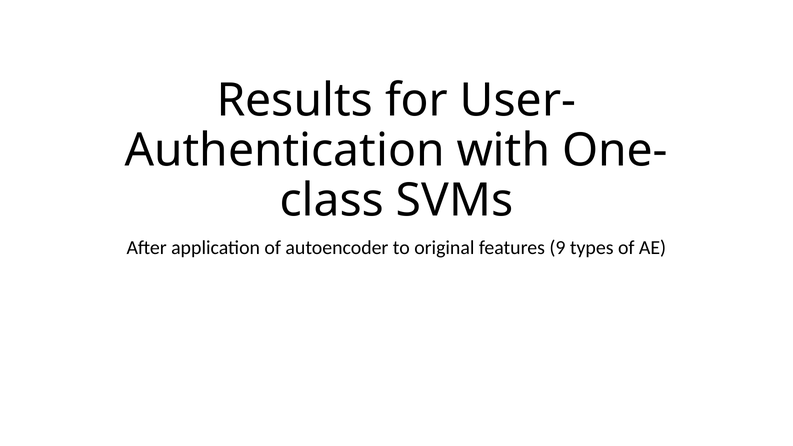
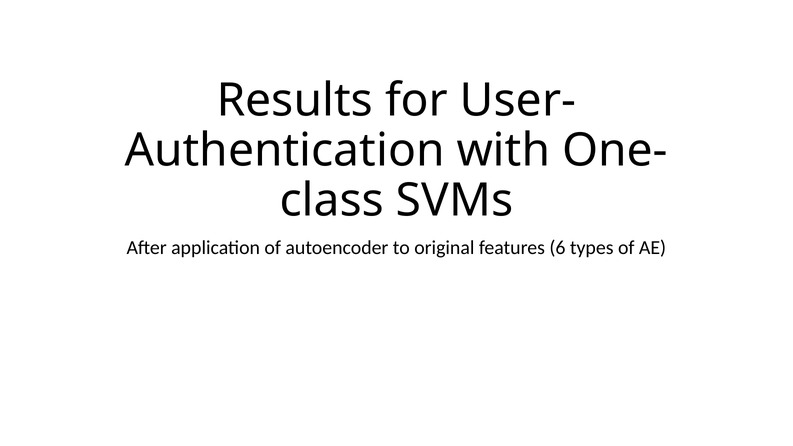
9: 9 -> 6 (557, 248)
